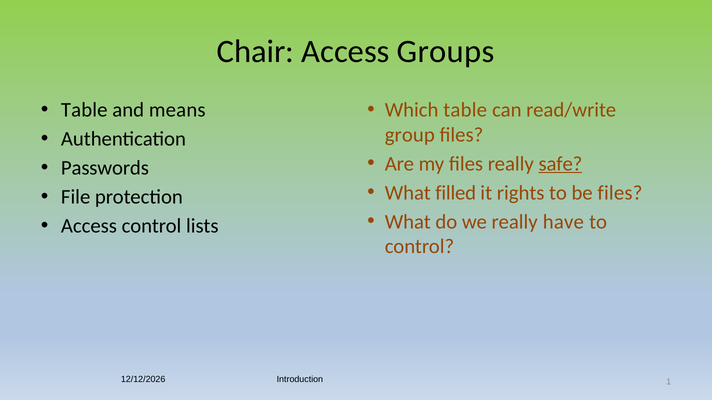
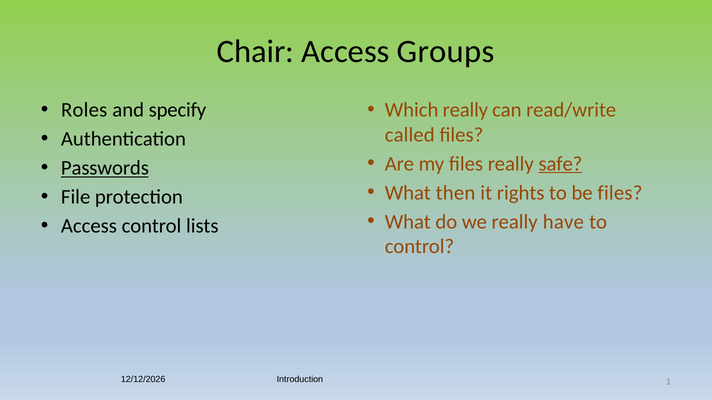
Which table: table -> really (465, 110)
Table: Table -> Roles (84, 110)
means: means -> specify (177, 110)
group: group -> called (410, 135)
Passwords underline: none -> present (105, 168)
filled: filled -> then (455, 193)
